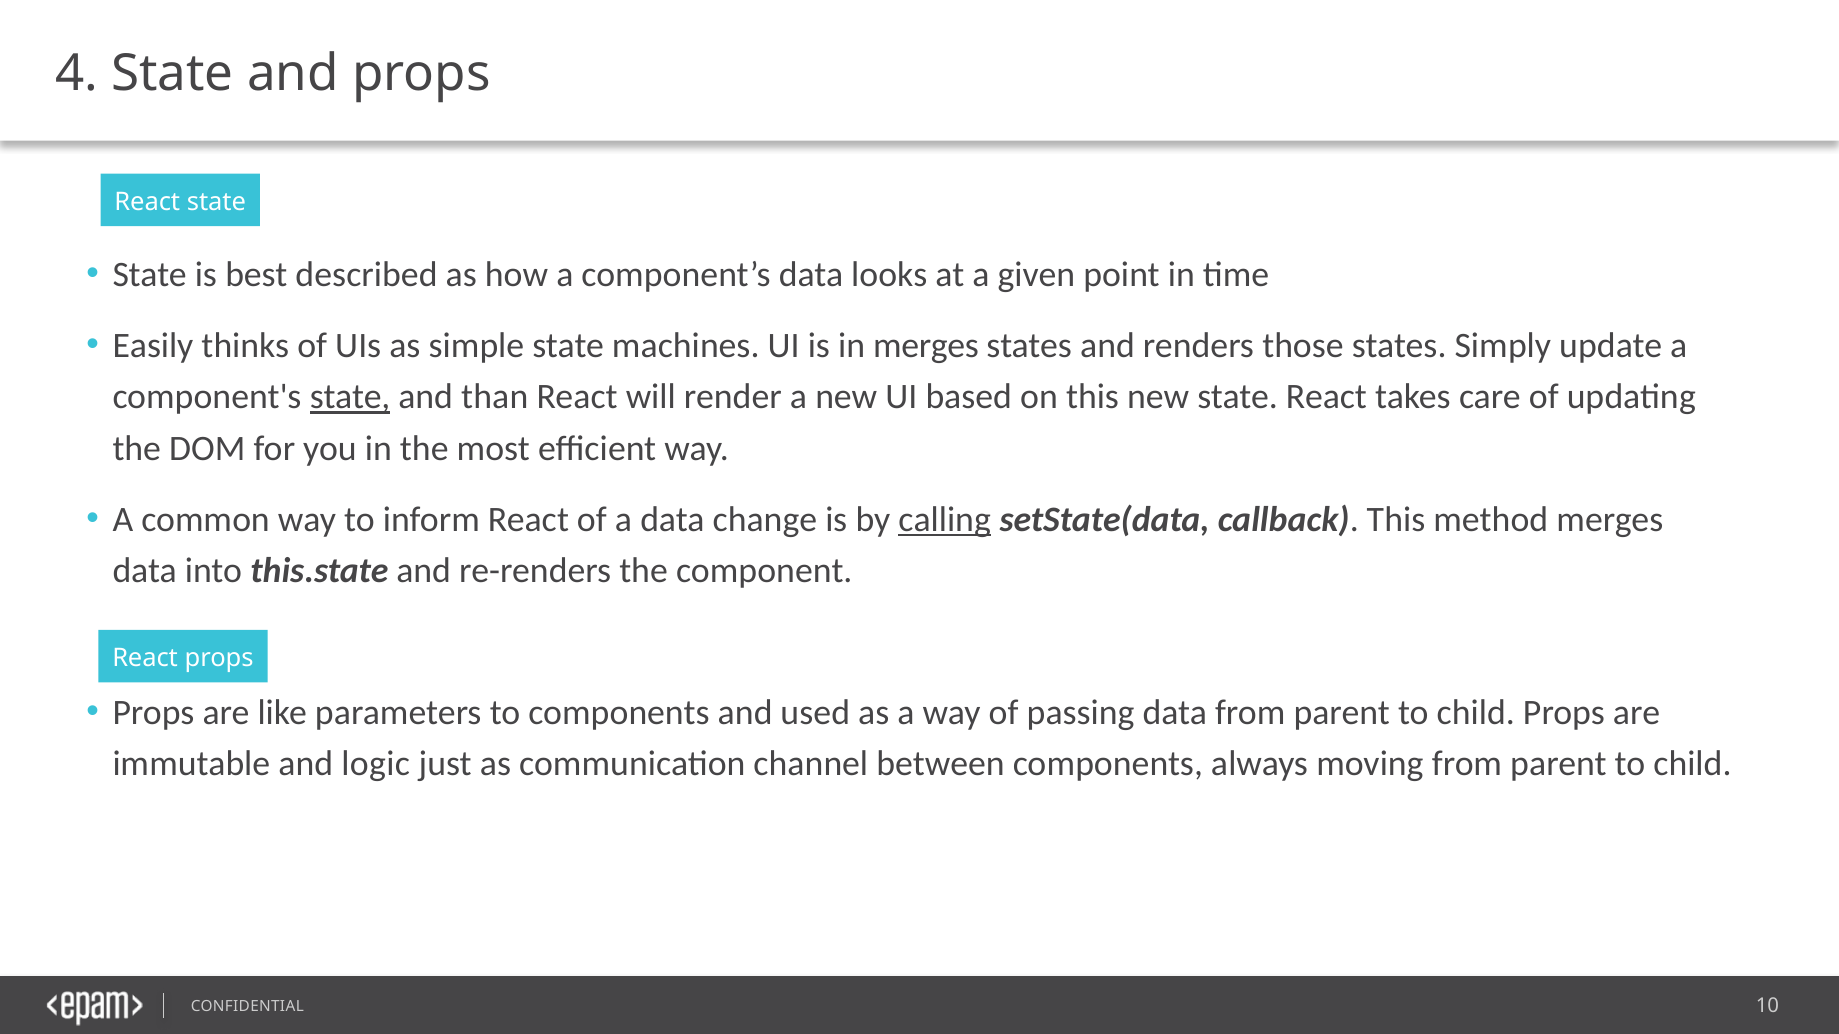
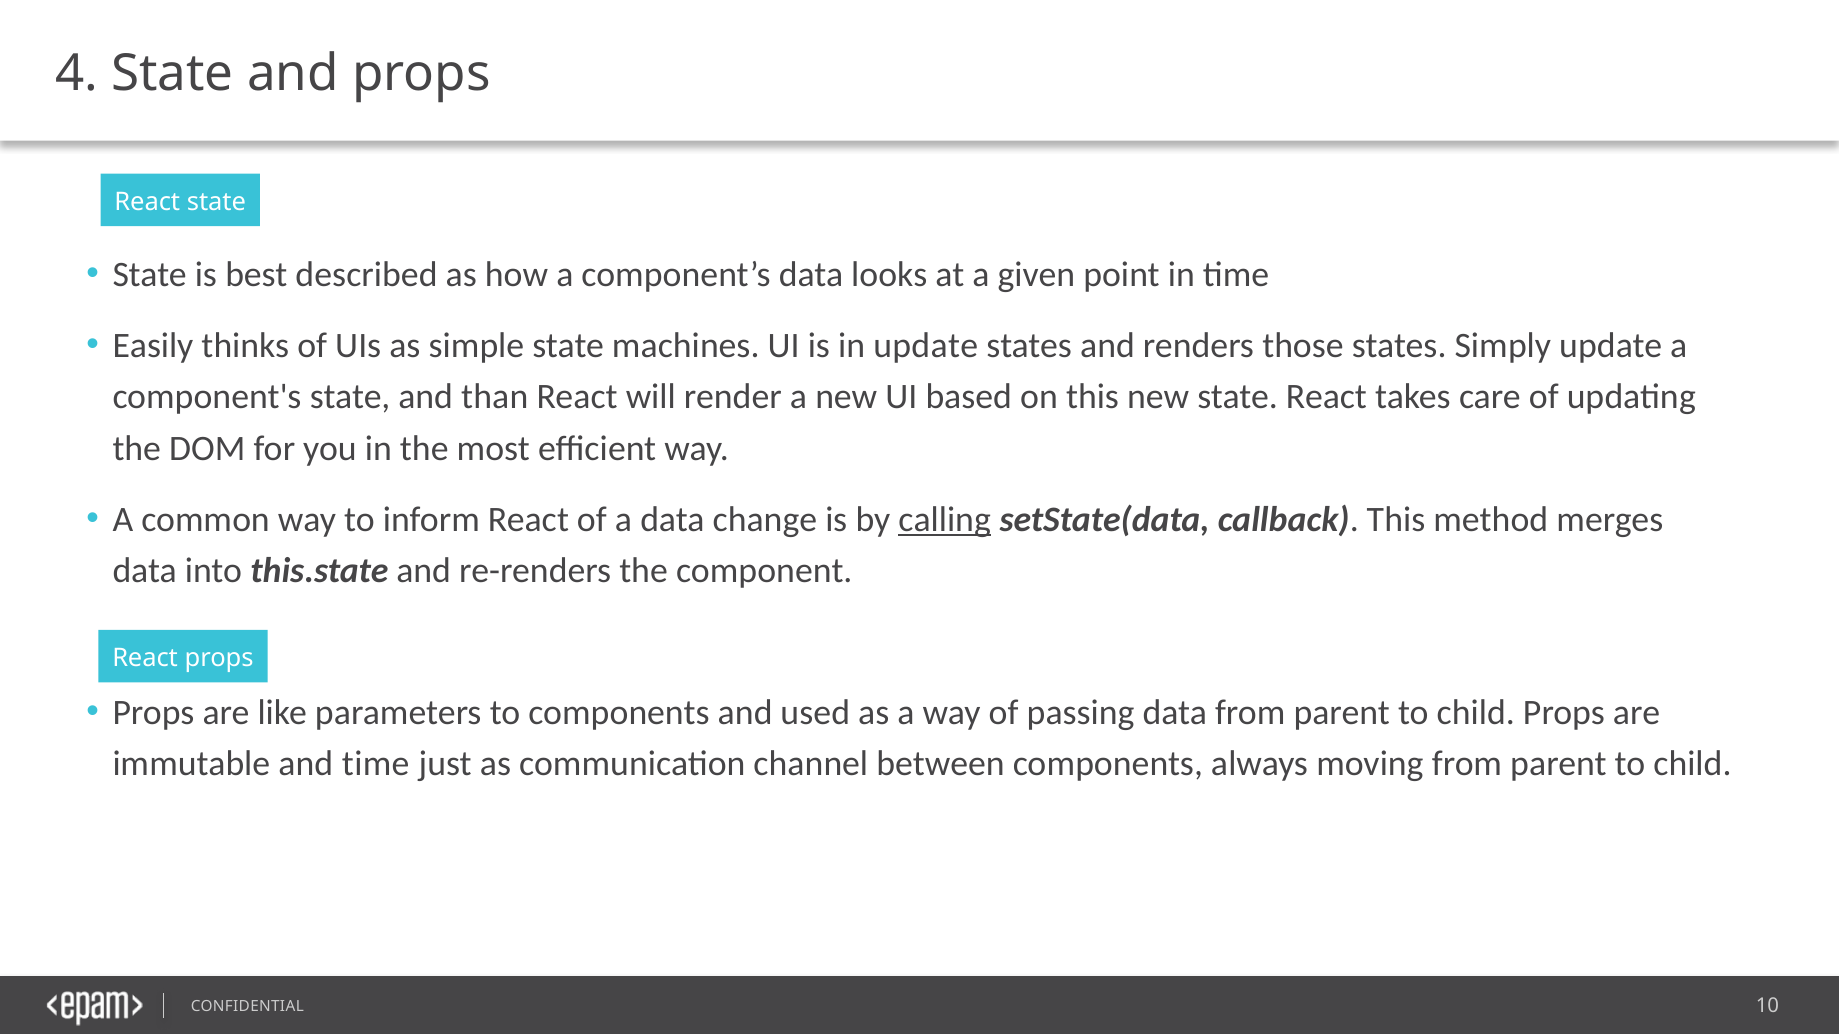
in merges: merges -> update (926, 346)
state underline: present -> none (350, 397)
and logic: logic -> time (376, 764)
